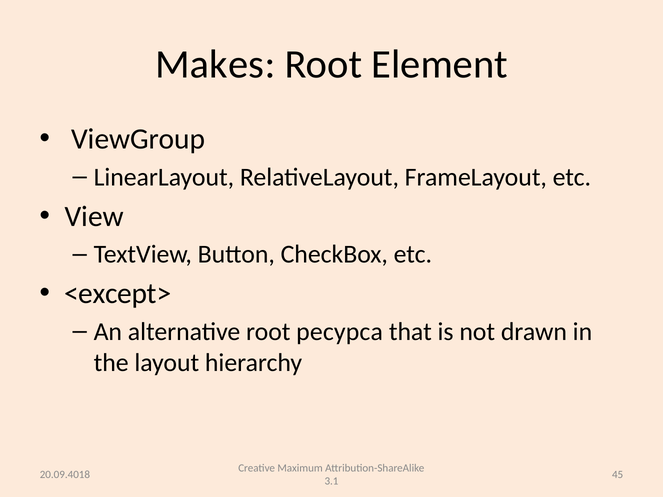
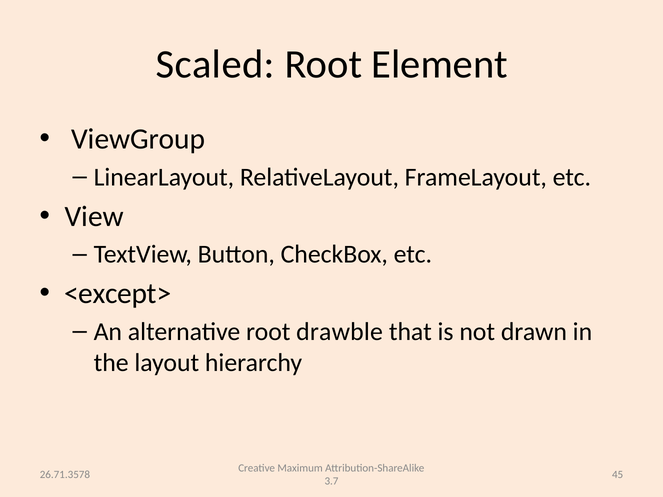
Makes: Makes -> Scaled (215, 64)
ресурса: ресурса -> drawble (340, 332)
20.09.4018: 20.09.4018 -> 26.71.3578 (65, 475)
3.1: 3.1 -> 3.7 (331, 481)
